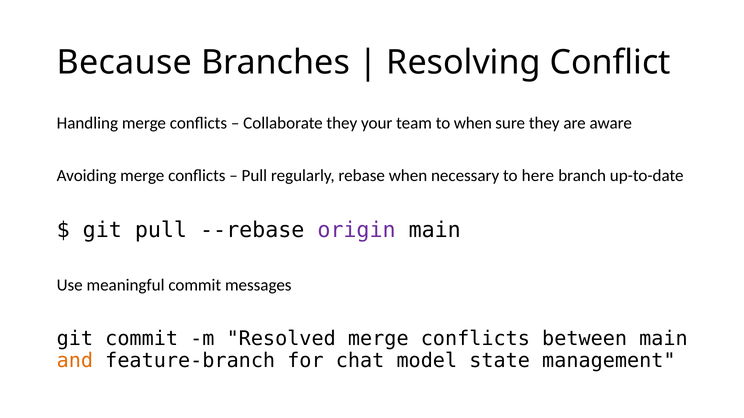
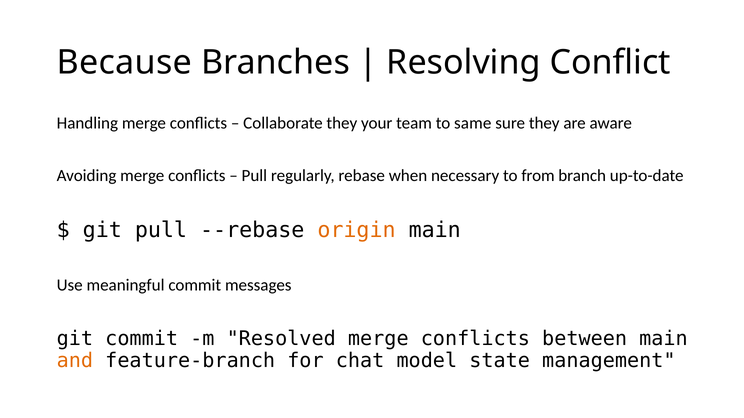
to when: when -> same (473, 123)
here: here -> from (538, 176)
origin colour: purple -> orange (357, 230)
